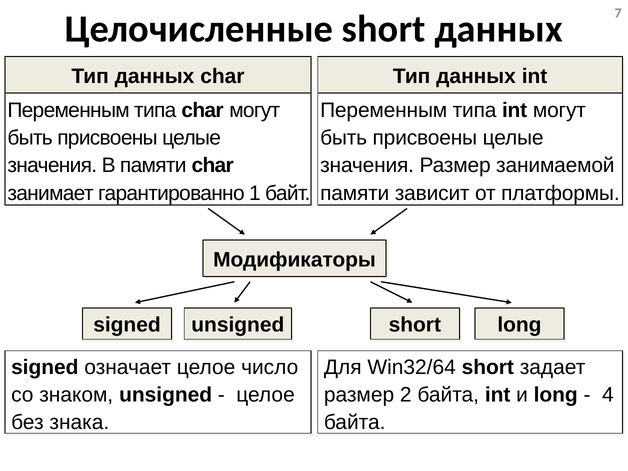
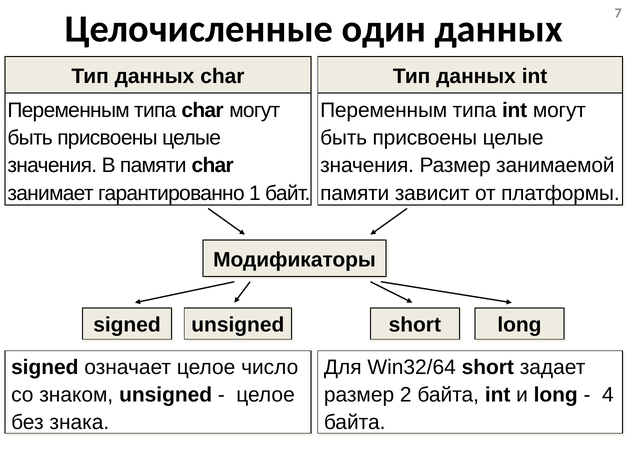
Целочисленные short: short -> один (384, 29)
